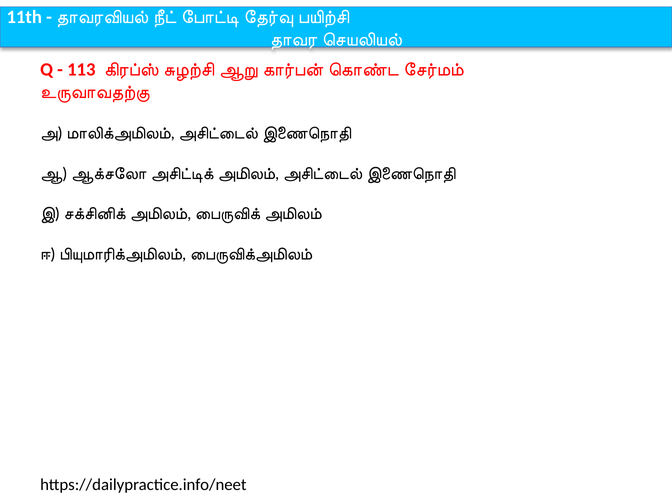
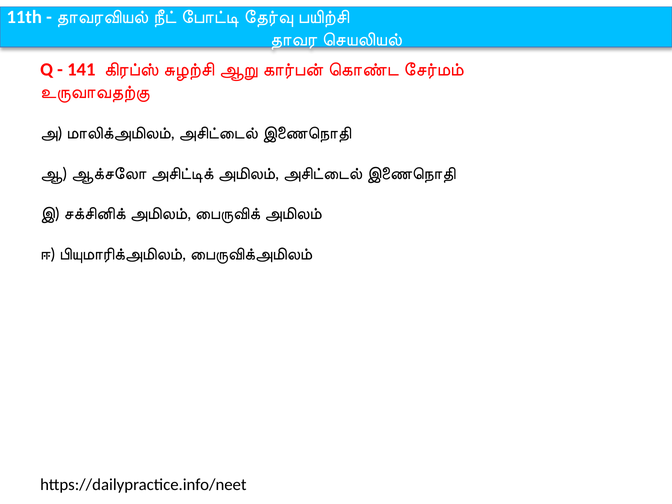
113: 113 -> 141 (81, 70)
